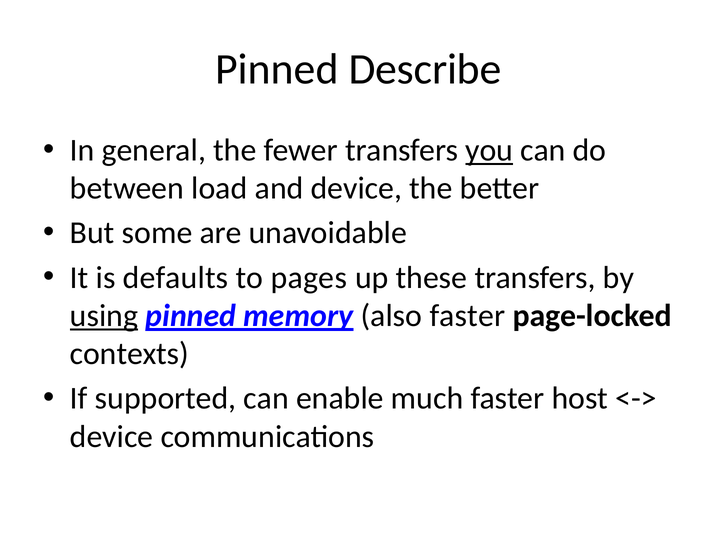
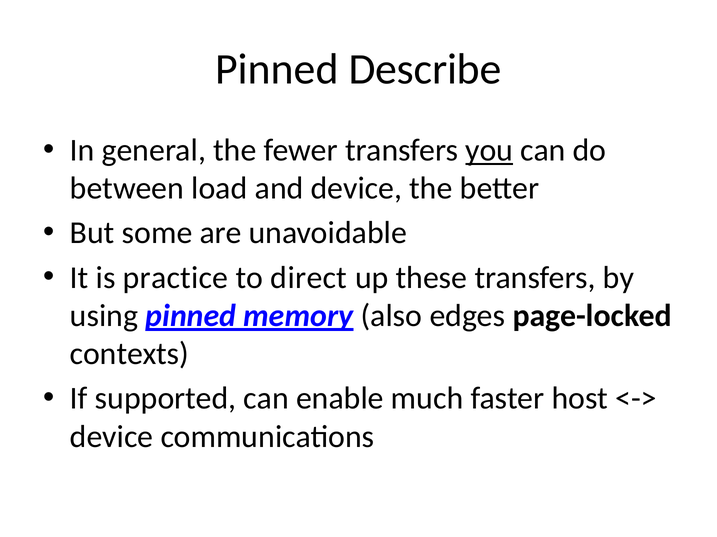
defaults: defaults -> practice (176, 278)
pages: pages -> direct (309, 278)
using underline: present -> none (104, 316)
also faster: faster -> edges (467, 316)
